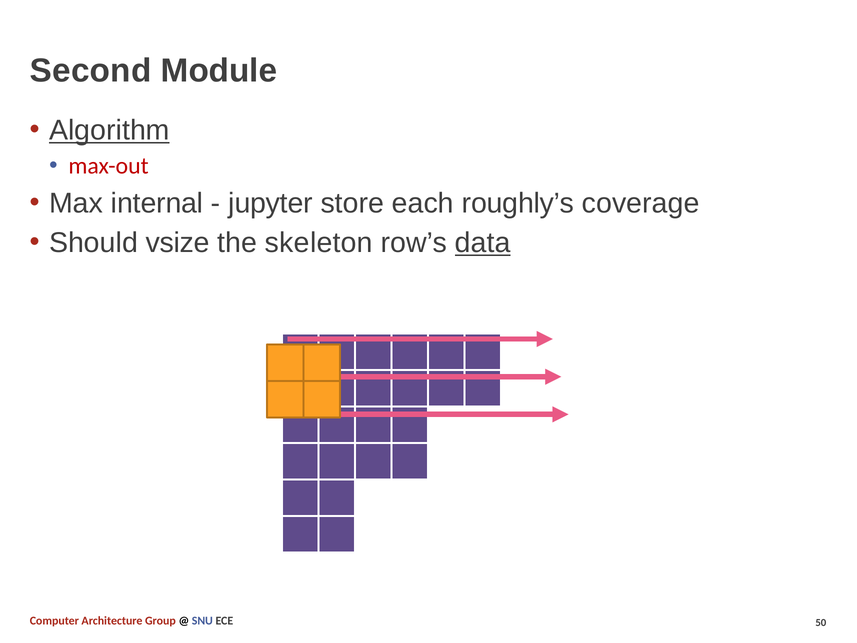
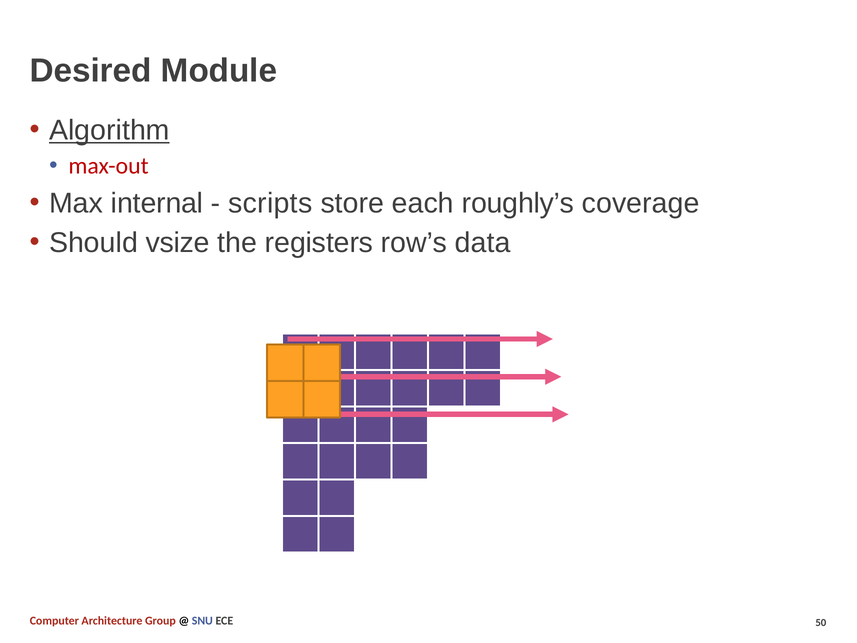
Second: Second -> Desired (91, 71)
jupyter: jupyter -> scripts (270, 203)
skeleton: skeleton -> registers (319, 243)
data underline: present -> none (483, 243)
